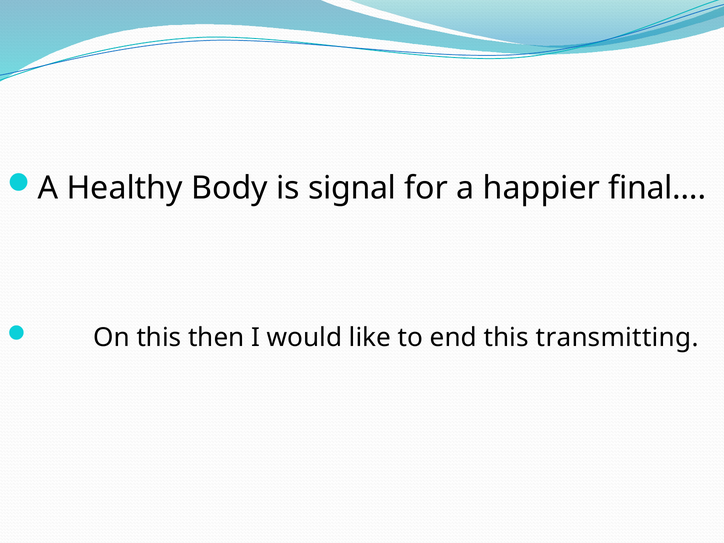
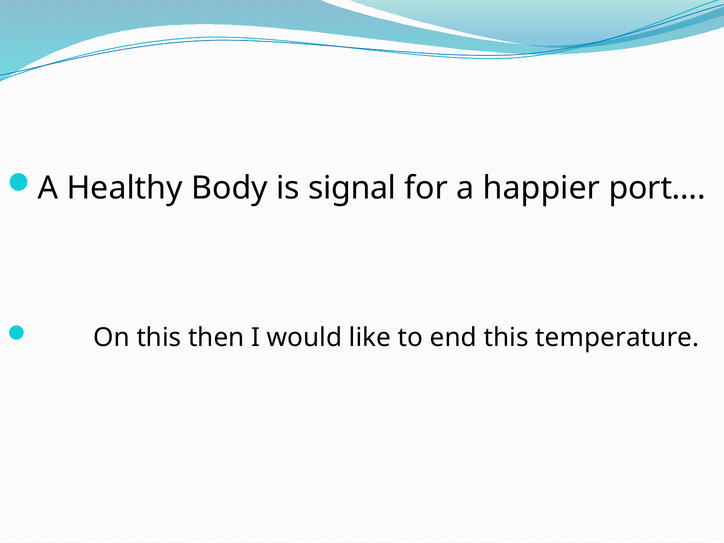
final…: final… -> port… (657, 188)
transmitting: transmitting -> temperature (617, 338)
